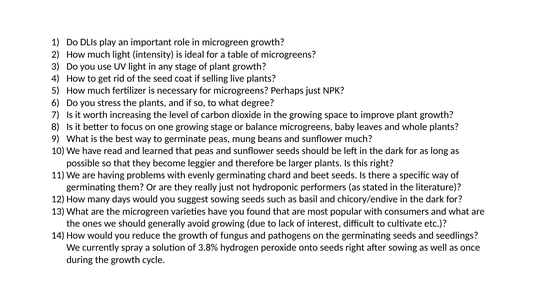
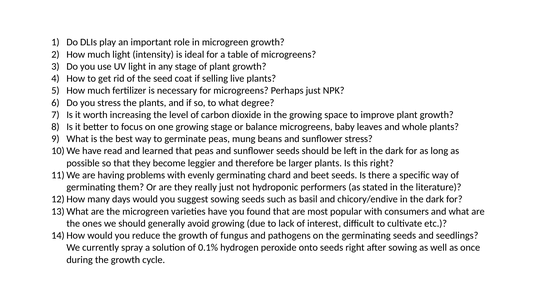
sunflower much: much -> stress (359, 139)
3.8%: 3.8% -> 0.1% (208, 247)
